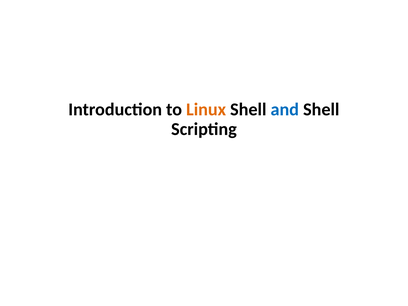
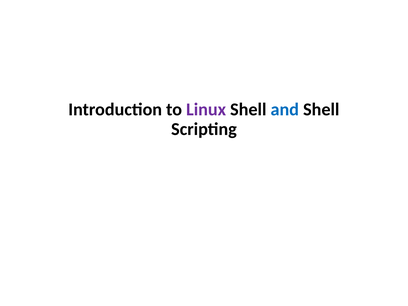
Linux colour: orange -> purple (206, 110)
